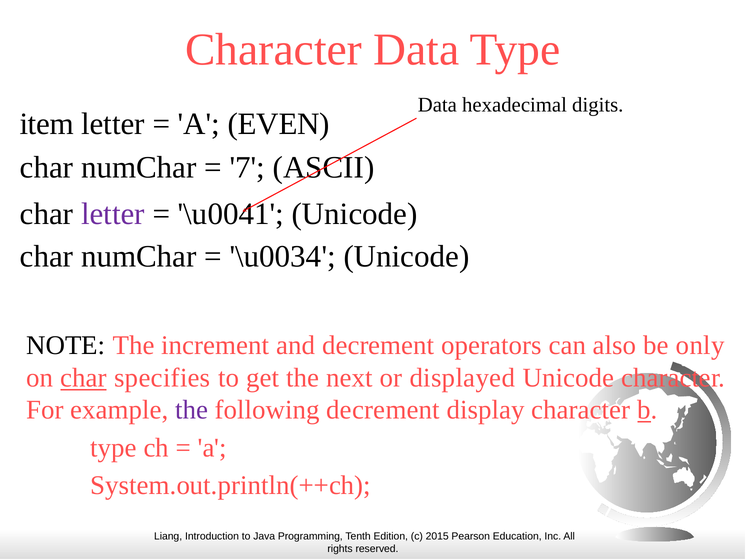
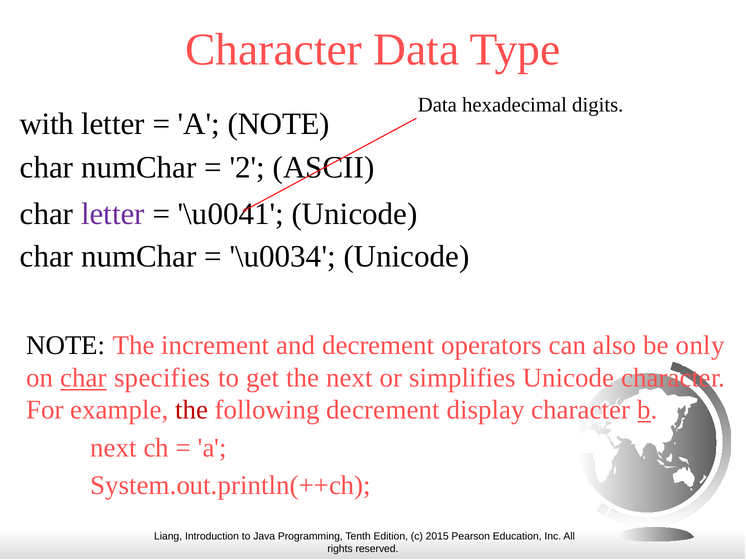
item: item -> with (47, 124)
A EVEN: EVEN -> NOTE (279, 124)
7: 7 -> 2 (247, 168)
displayed: displayed -> simplifies (462, 377)
the colour: purple -> red (192, 410)
type: type -> next (114, 447)
